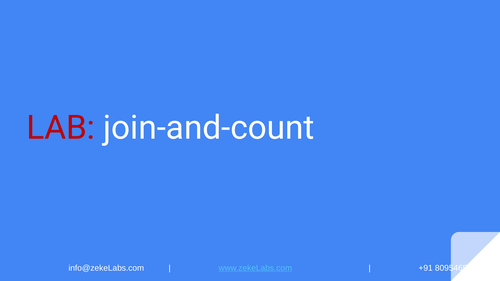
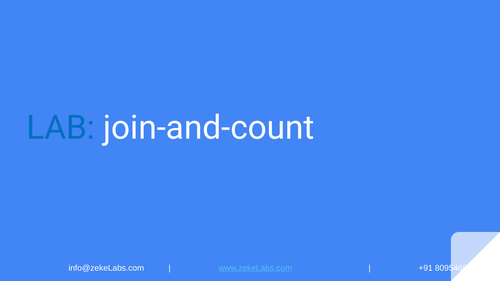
LAB colour: red -> blue (61, 128)
